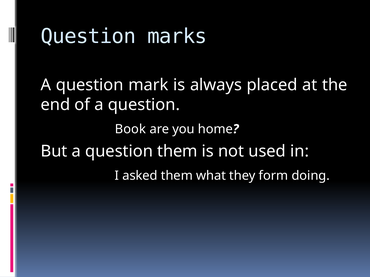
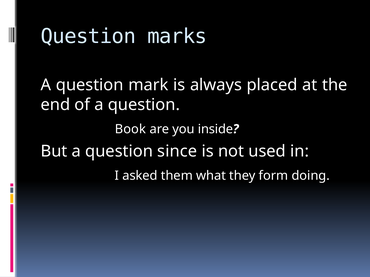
home: home -> inside (215, 129)
question them: them -> since (177, 151)
